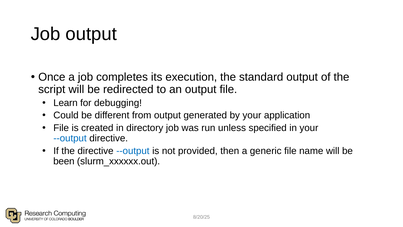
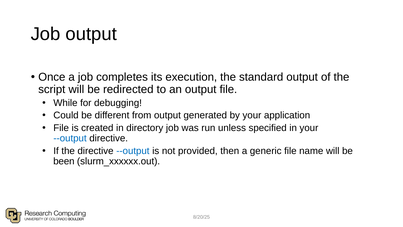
Learn: Learn -> While (65, 103)
